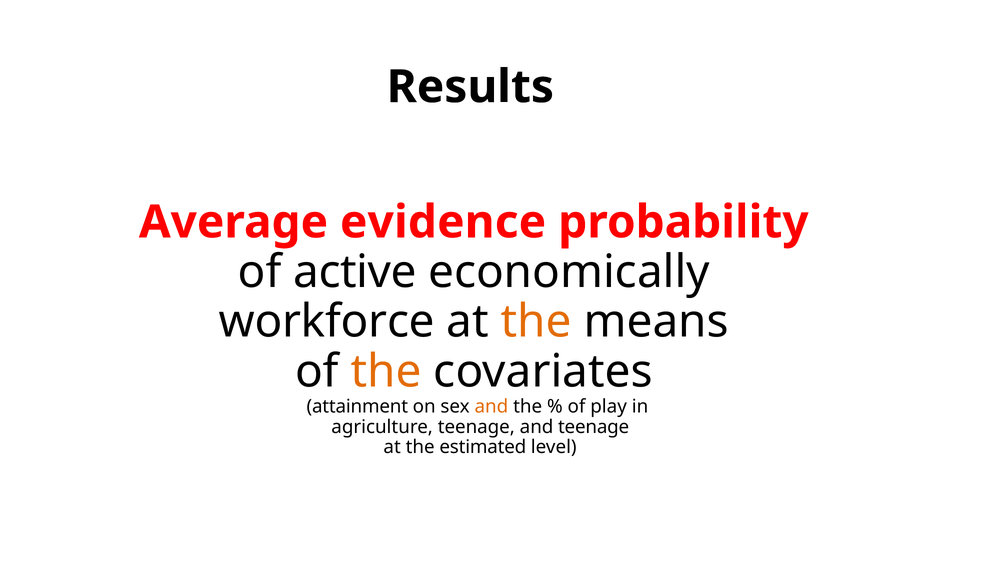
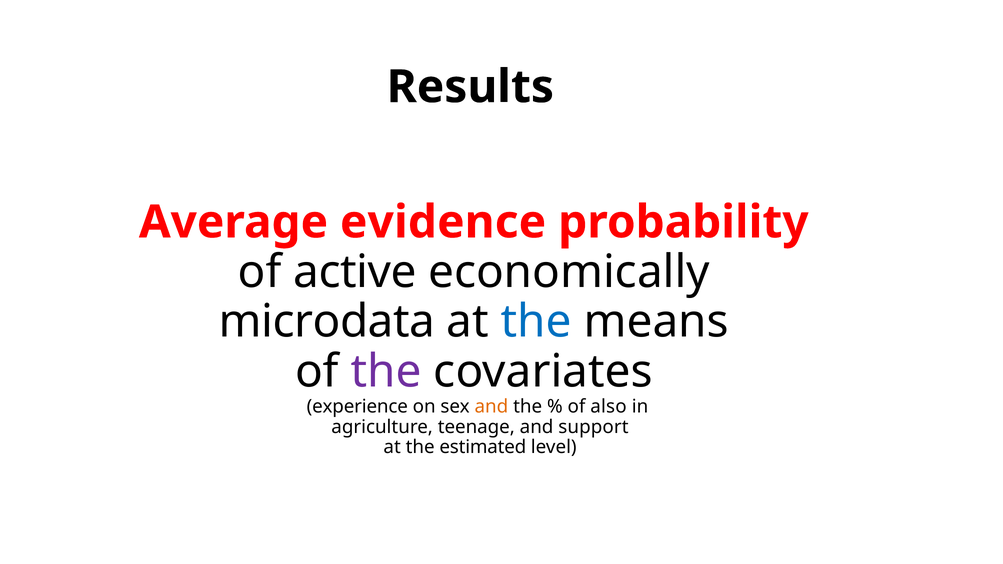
workforce: workforce -> microdata (327, 322)
the colour: orange -> blue (536, 322)
the colour: orange -> purple (386, 371)
attainment: attainment -> experience (357, 407)
play: play -> also (609, 407)
and teenage: teenage -> support (593, 427)
